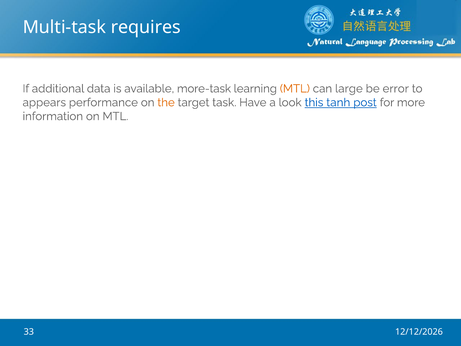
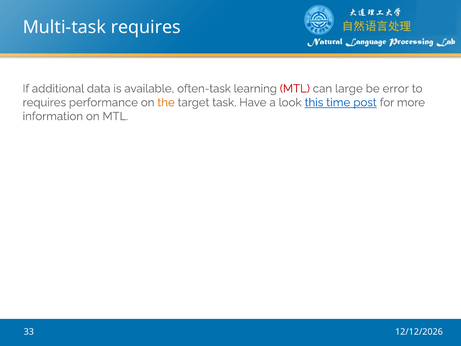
more-task: more-task -> often-task (204, 89)
MTL colour: orange -> red (295, 89)
appears: appears -> requires (44, 102)
tanh: tanh -> time (338, 102)
